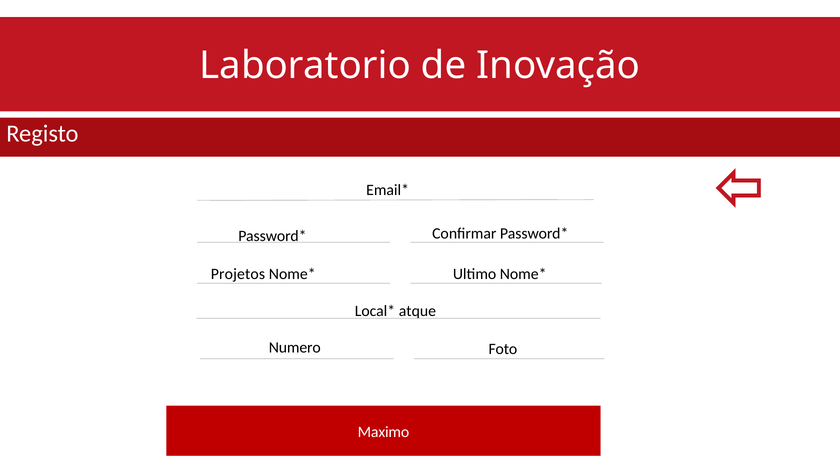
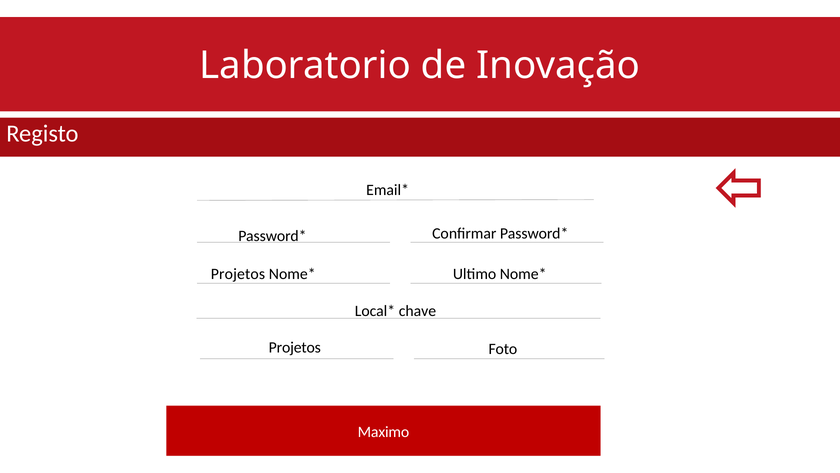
atque: atque -> chave (417, 311)
Numero: Numero -> Projetos (295, 347)
